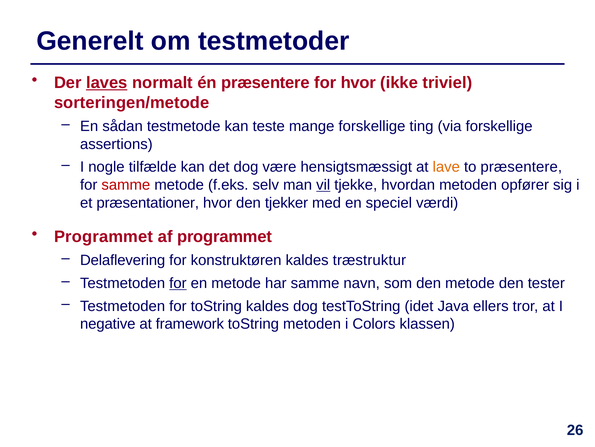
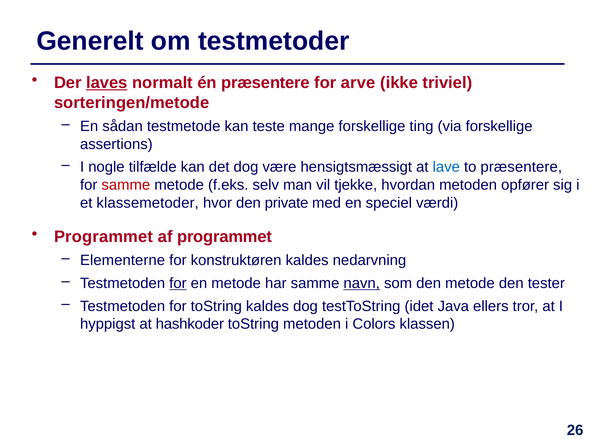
for hvor: hvor -> arve (358, 83)
lave colour: orange -> blue (446, 167)
vil underline: present -> none (323, 185)
præsentationer: præsentationer -> klassemetoder (148, 202)
tjekker: tjekker -> private (287, 202)
Delaflevering: Delaflevering -> Elementerne (123, 260)
træstruktur: træstruktur -> nedarvning (369, 260)
navn underline: none -> present (362, 283)
negative: negative -> hyppigst (108, 323)
framework: framework -> hashkoder (190, 323)
